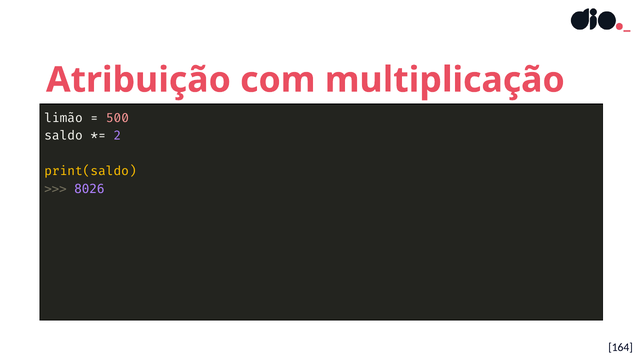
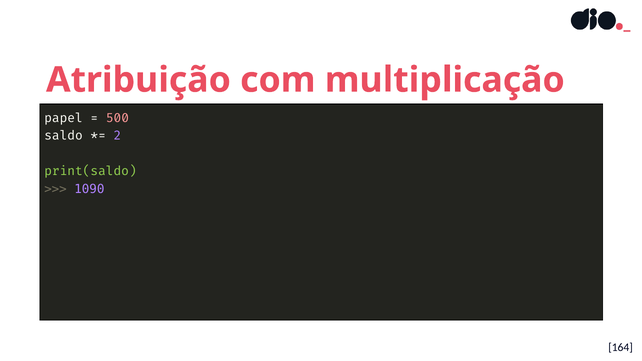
limão: limão -> papel (63, 118)
print(saldo colour: yellow -> light green (90, 171)
8026: 8026 -> 1090 (89, 189)
